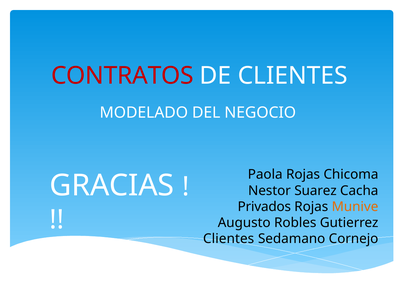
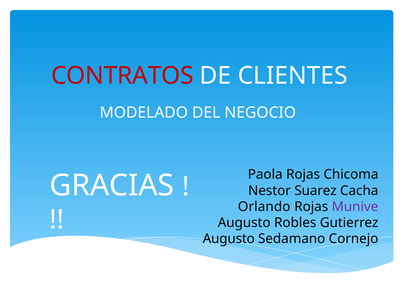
Privados: Privados -> Orlando (264, 207)
Munive colour: orange -> purple (355, 207)
Clientes: Clientes -> Augusto (229, 239)
